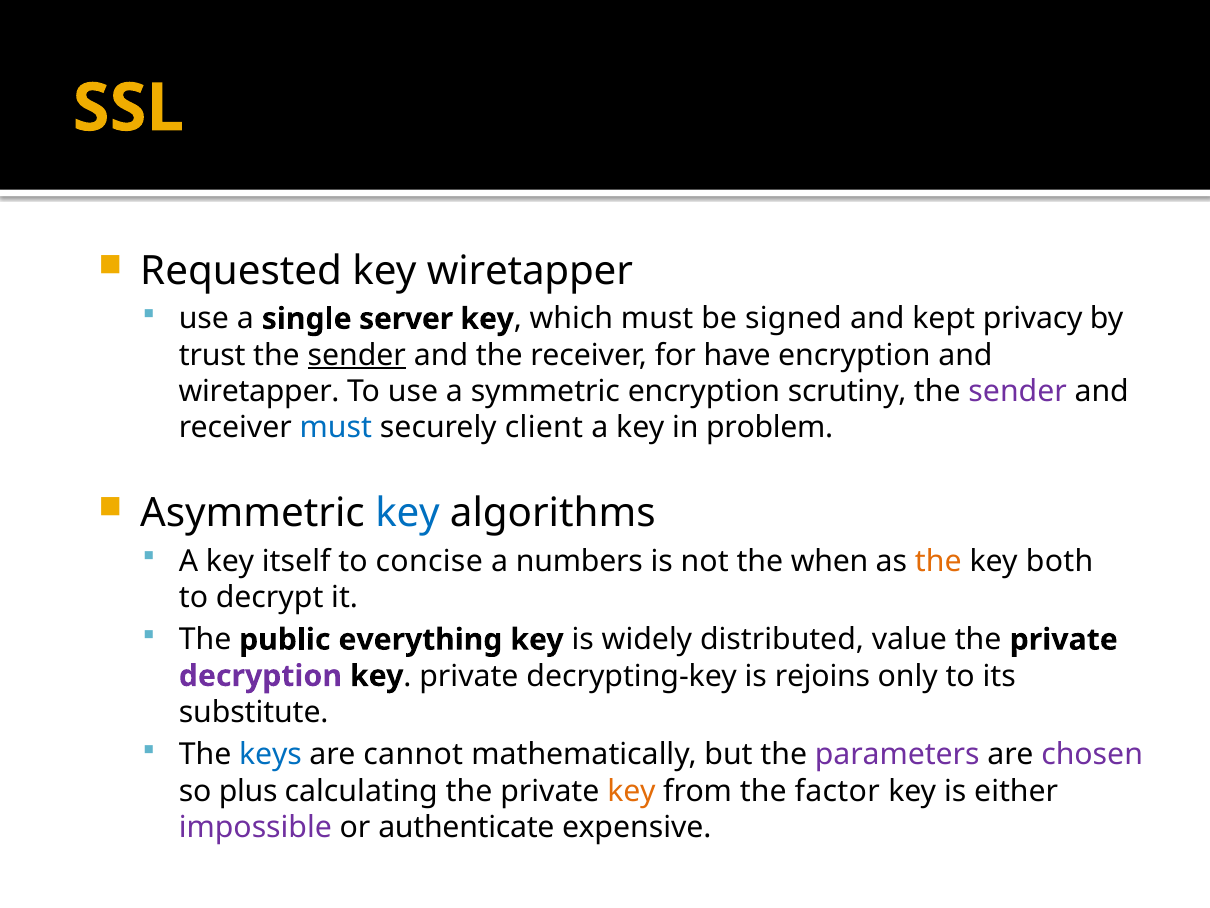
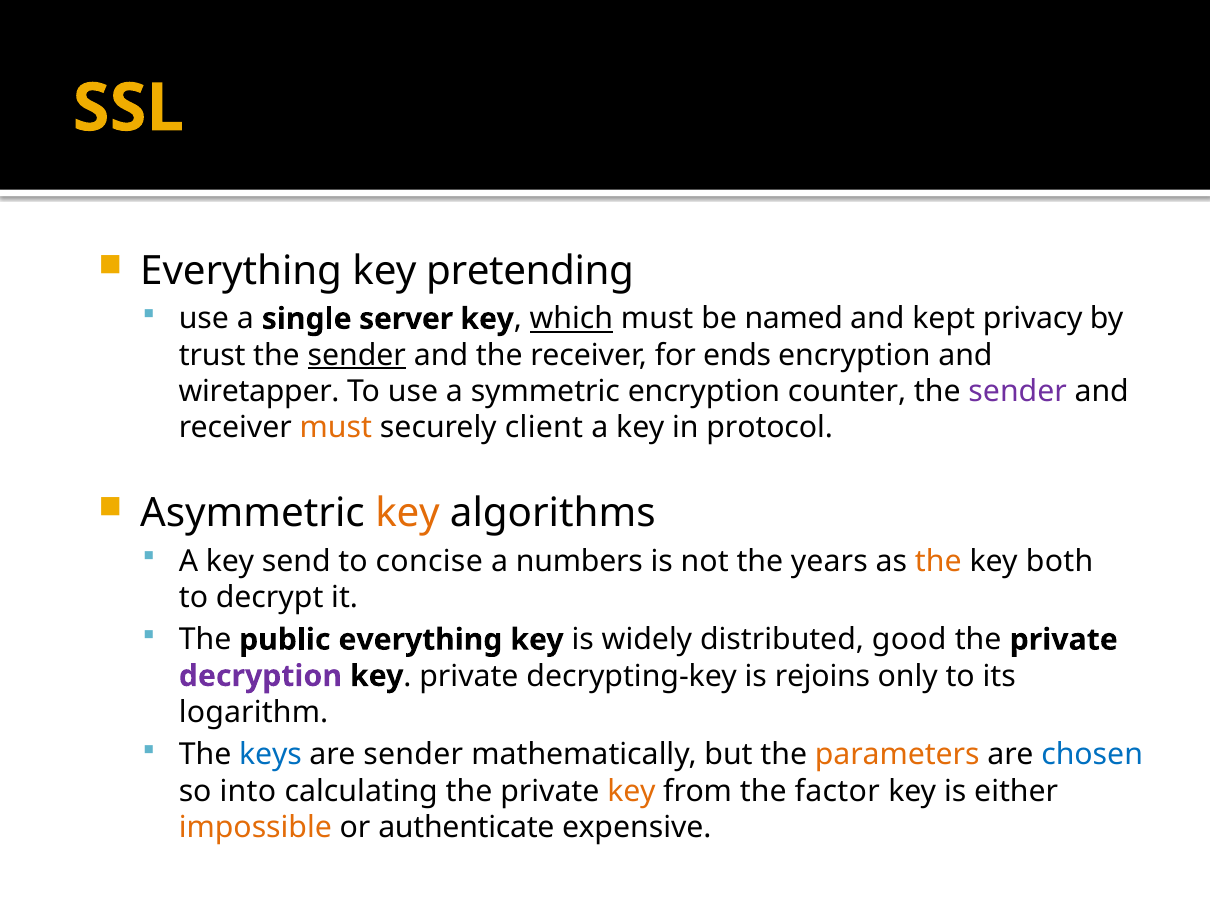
Requested: Requested -> Everything (241, 271)
key wiretapper: wiretapper -> pretending (530, 271)
which underline: none -> present (571, 319)
signed: signed -> named (794, 319)
have: have -> ends (737, 355)
scrutiny: scrutiny -> counter (847, 391)
must colour: blue -> orange (336, 428)
problem: problem -> protocol (770, 428)
key colour: blue -> orange (407, 513)
itself: itself -> send (296, 561)
when: when -> years (829, 561)
value: value -> good (909, 639)
substitute: substitute -> logarithm (254, 712)
are cannot: cannot -> sender (413, 754)
parameters colour: purple -> orange (897, 754)
chosen colour: purple -> blue (1092, 754)
plus: plus -> into (248, 791)
impossible colour: purple -> orange (255, 827)
